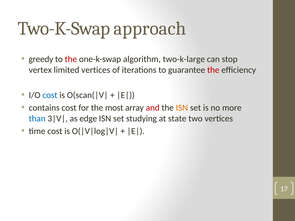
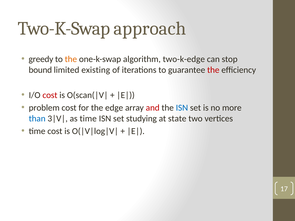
the colour: red -> orange (71, 59)
two-k-large: two-k-large -> two-k-edge (184, 59)
vertex: vertex -> bound (40, 70)
limited vertices: vertices -> existing (96, 70)
cost colour: blue -> red (50, 95)
contains: contains -> problem (44, 108)
most: most -> edge (114, 108)
ISN colour: orange -> blue (182, 108)
as edge: edge -> time (88, 119)
